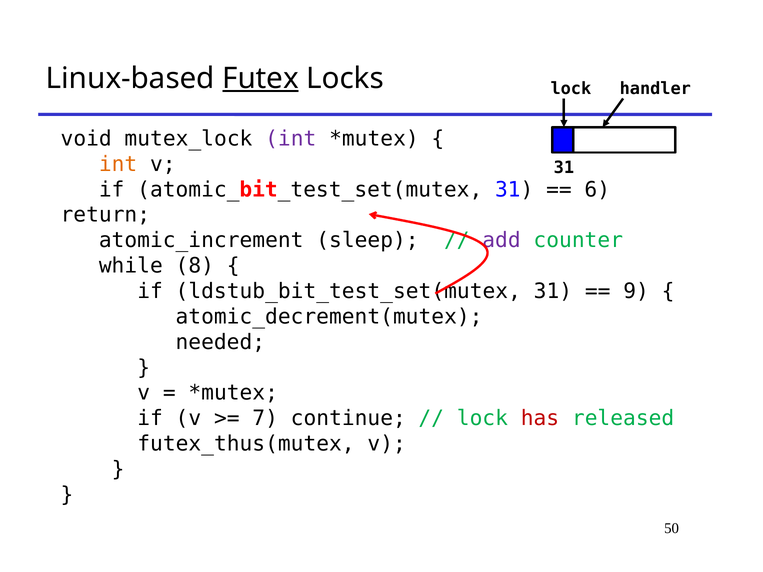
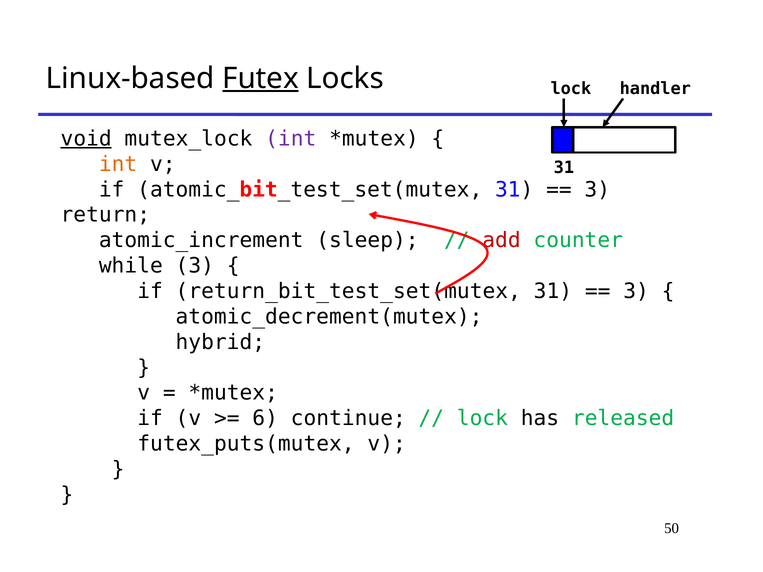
void underline: none -> present (86, 139)
6: 6 -> 3 (597, 190)
add colour: purple -> red (501, 240)
while 8: 8 -> 3 (195, 266)
ldstub_bit_test_set(mutex: ldstub_bit_test_set(mutex -> return_bit_test_set(mutex (348, 291)
9: 9 -> 3 (636, 291)
needed: needed -> hybrid (220, 342)
7: 7 -> 6 (265, 419)
has colour: red -> black (540, 419)
futex_thus(mutex: futex_thus(mutex -> futex_puts(mutex (246, 444)
